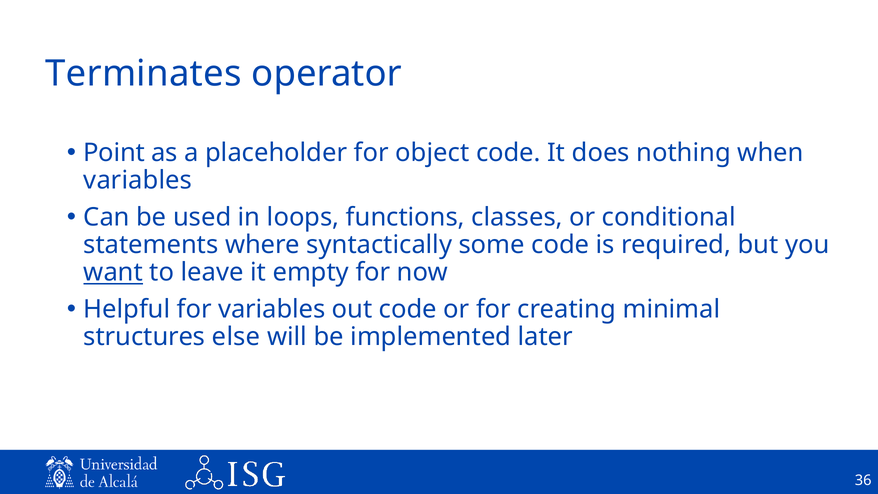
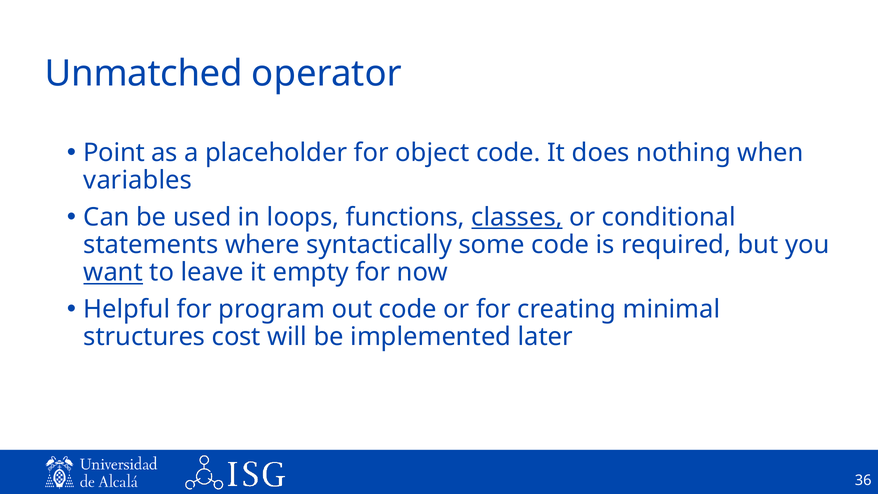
Terminates: Terminates -> Unmatched (144, 74)
classes underline: none -> present (517, 217)
for variables: variables -> program (272, 309)
else: else -> cost (236, 337)
